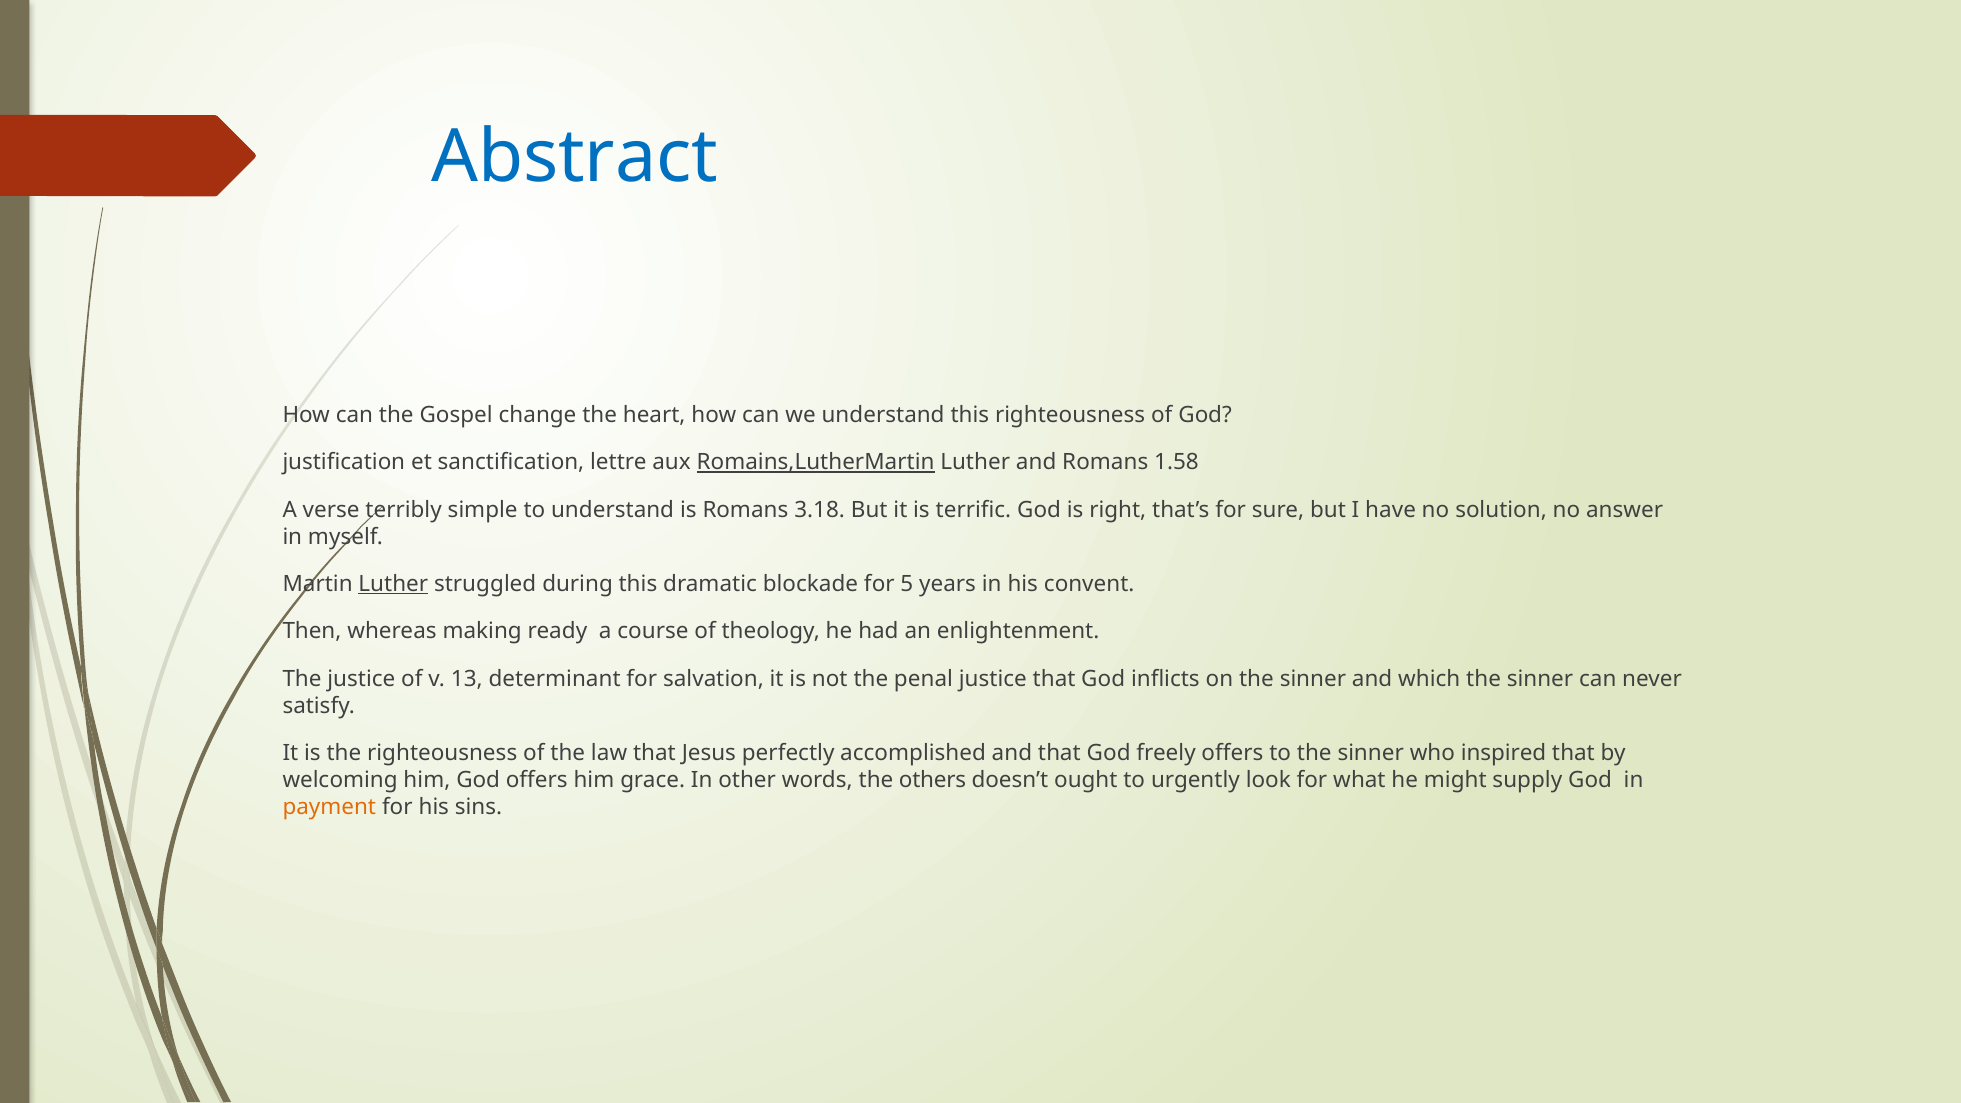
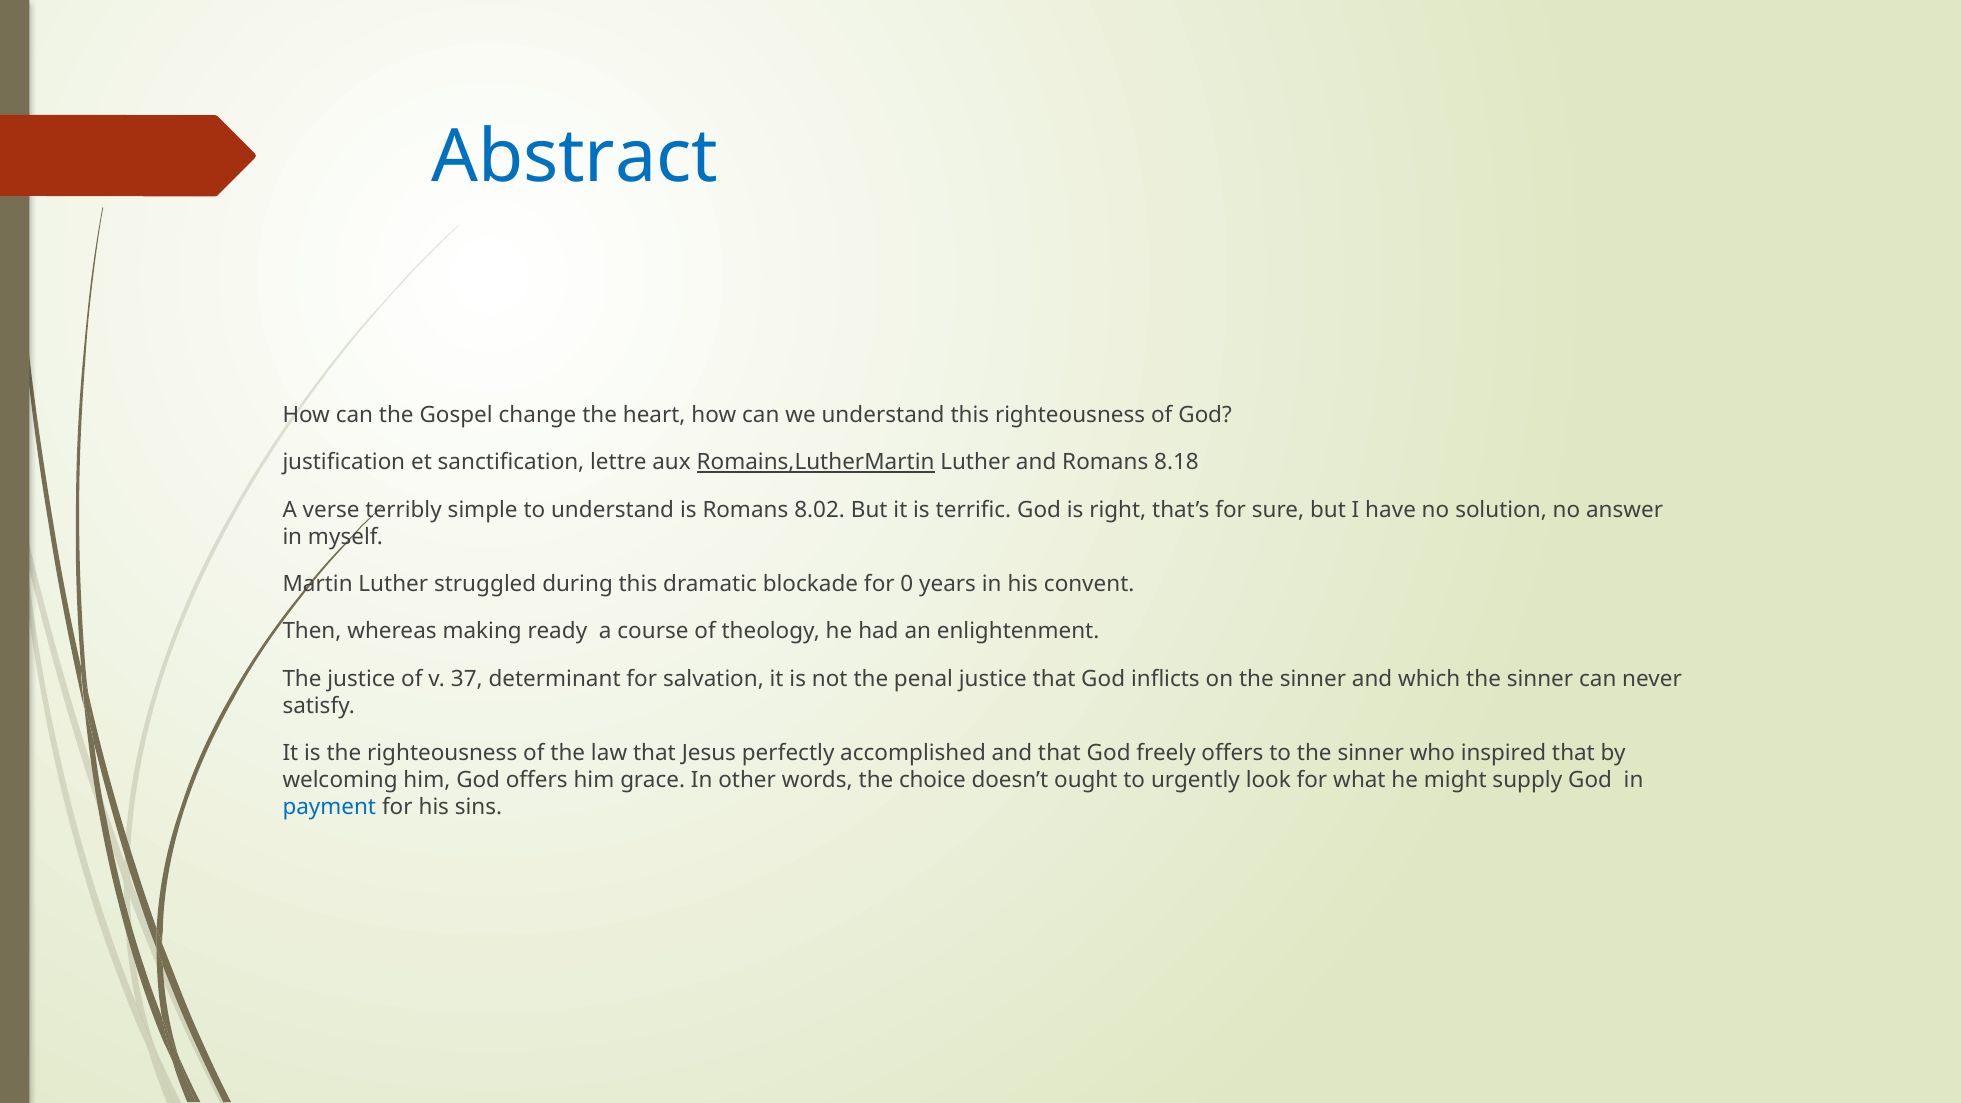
1.58: 1.58 -> 8.18 (1177, 462)
3.18: 3.18 -> 8.02 (820, 510)
Luther underline: present -> none (393, 584)
5: 5 -> 0 (907, 584)
13: 13 -> 37 (467, 679)
others: others -> choice (932, 780)
payment colour: orange -> blue (329, 807)
